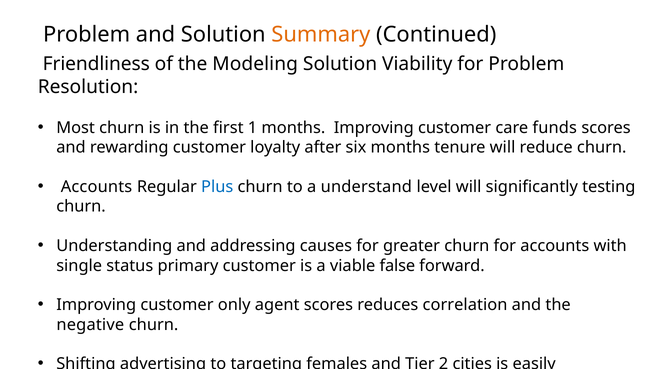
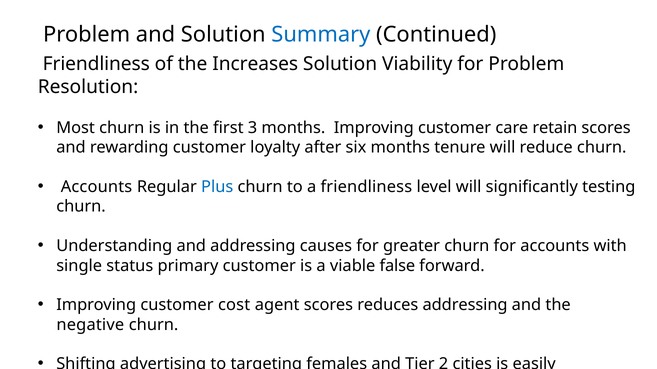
Summary colour: orange -> blue (321, 34)
Modeling: Modeling -> Increases (255, 64)
1: 1 -> 3 (253, 128)
funds: funds -> retain (555, 128)
a understand: understand -> friendliness (366, 187)
only: only -> cost (234, 305)
reduces correlation: correlation -> addressing (465, 305)
